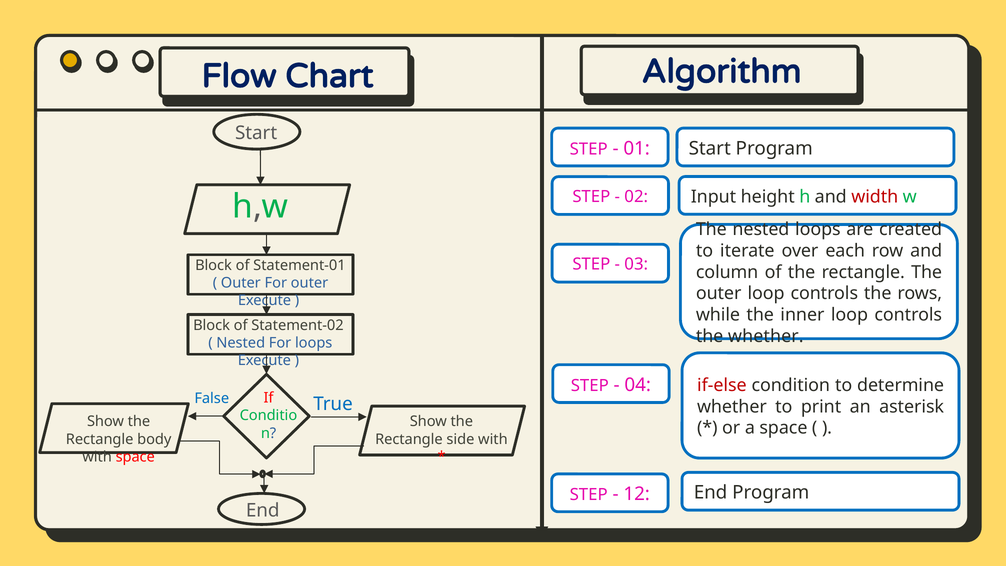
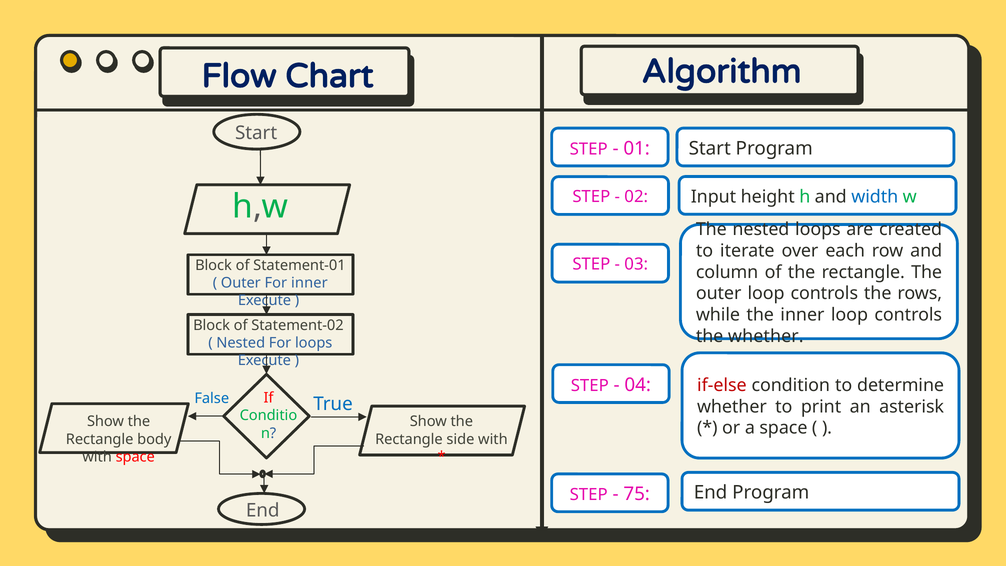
width colour: red -> blue (875, 197)
For outer: outer -> inner (309, 283)
12: 12 -> 75 (637, 494)
